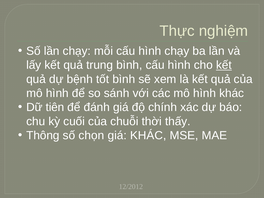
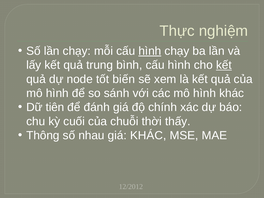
hình underline: none -> present (150, 51)
bệnh: bệnh -> node (80, 79)
tốt bình: bình -> biến (124, 79)
chọn: chọn -> nhau (91, 135)
